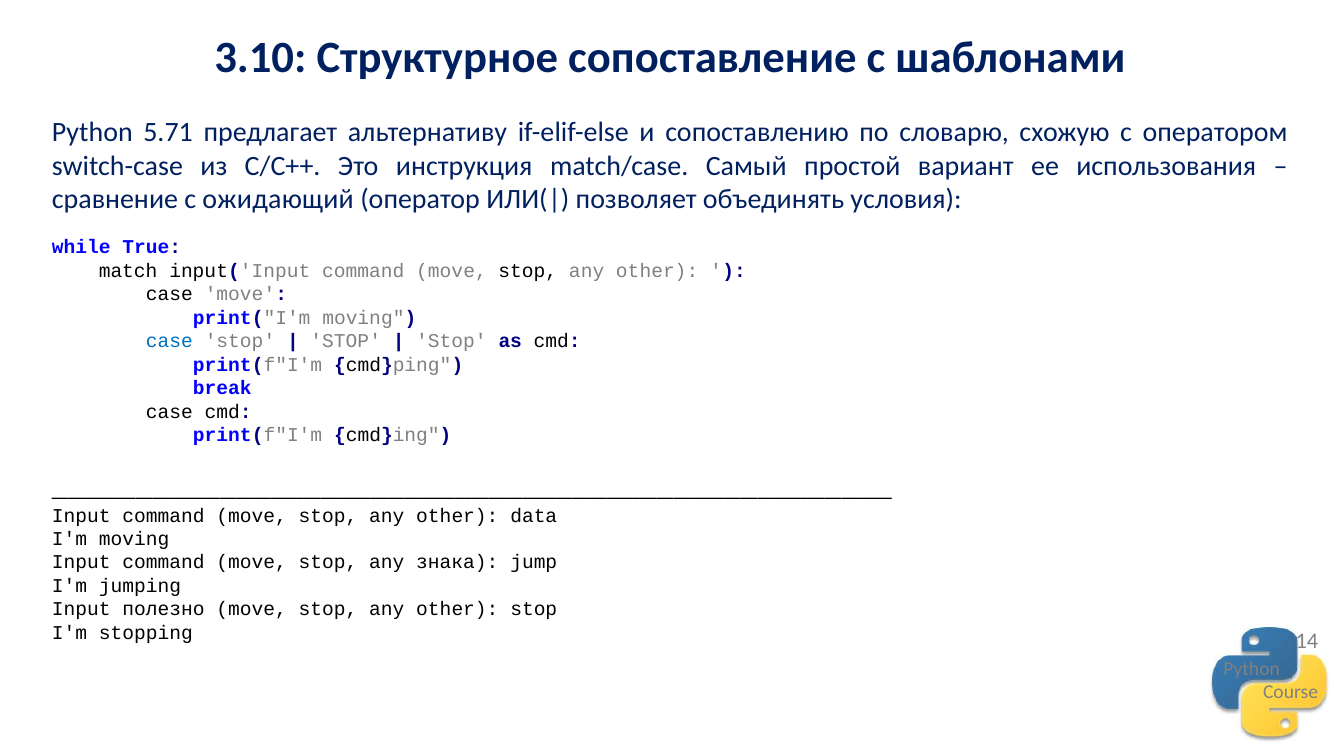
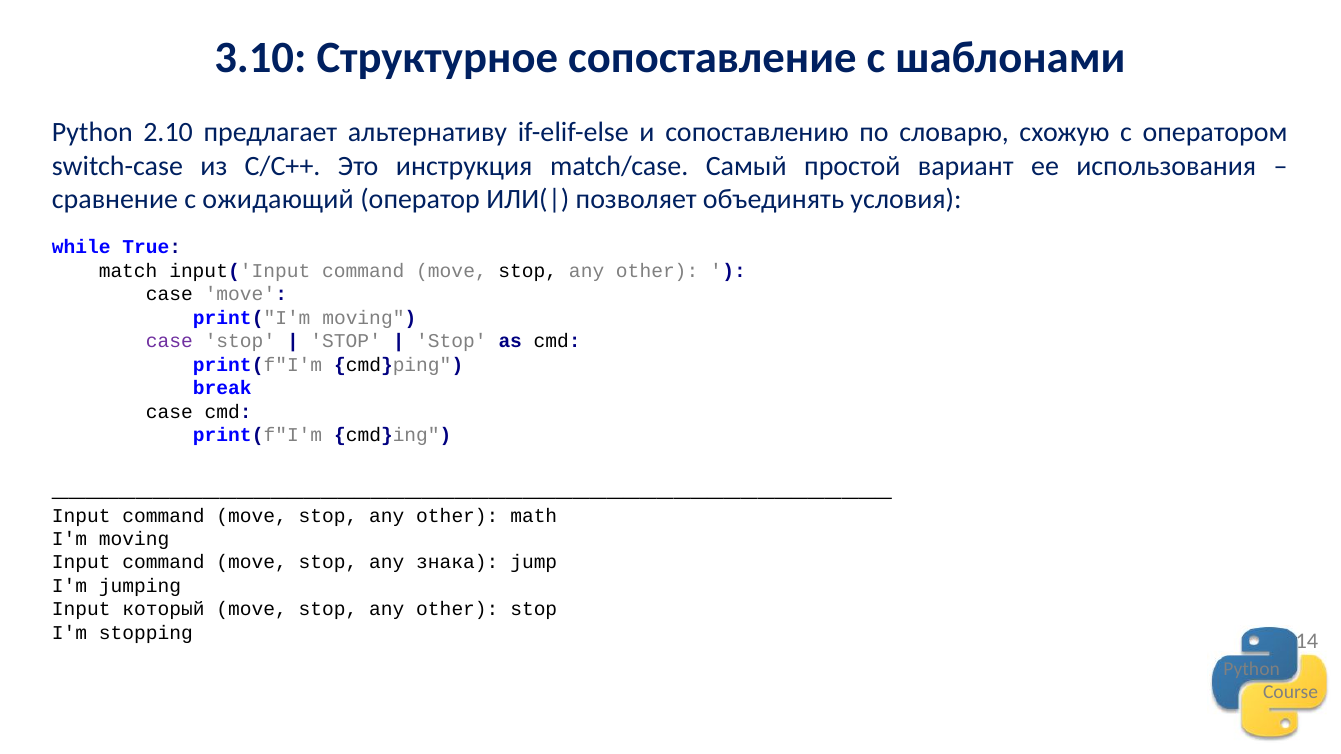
5.71: 5.71 -> 2.10 (168, 132)
case colour: blue -> purple (169, 341)
data: data -> math (534, 516)
полезно: полезно -> который (163, 610)
